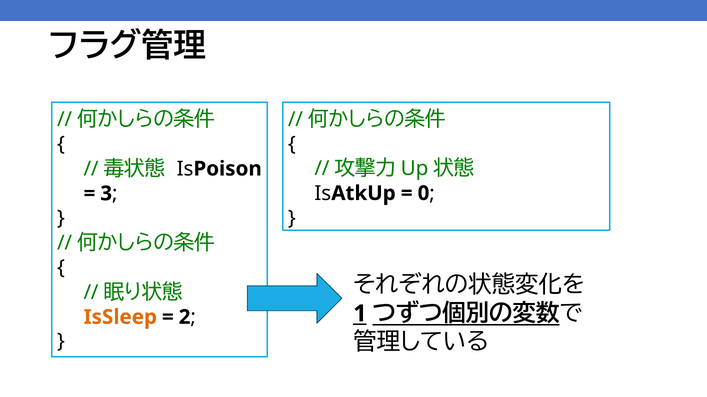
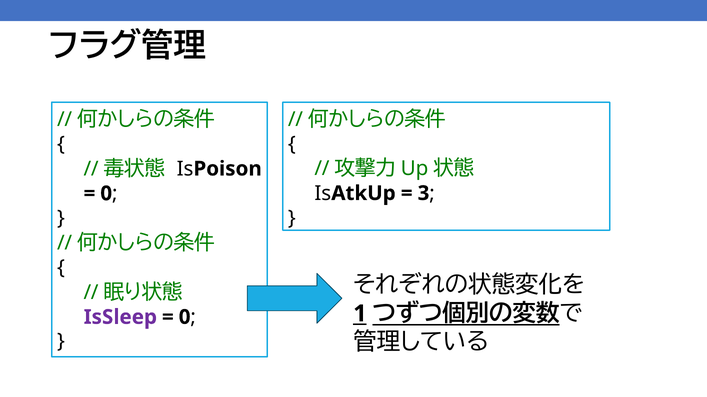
0: 0 -> 3 (424, 194)
3: 3 -> 0 (106, 194)
IsSleep colour: orange -> purple (120, 318)
2: 2 -> 0 (185, 318)
